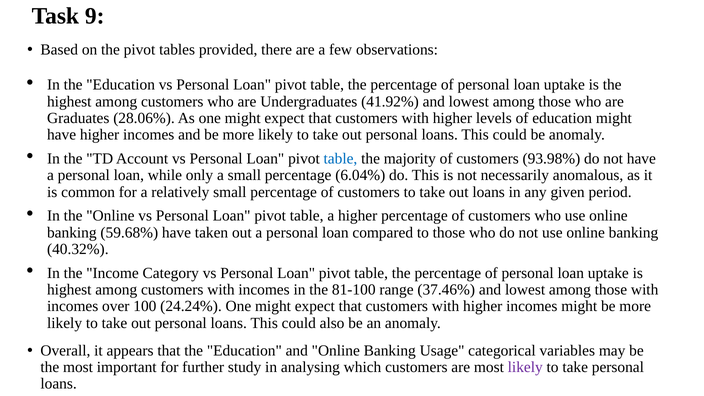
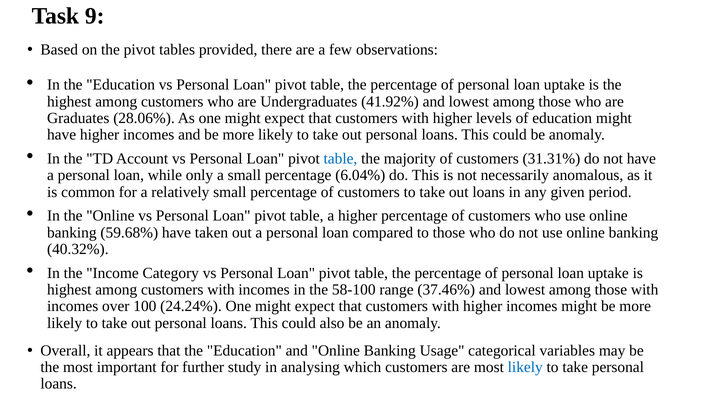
93.98%: 93.98% -> 31.31% (551, 159)
81-100: 81-100 -> 58-100 (354, 290)
likely colour: purple -> blue (525, 367)
